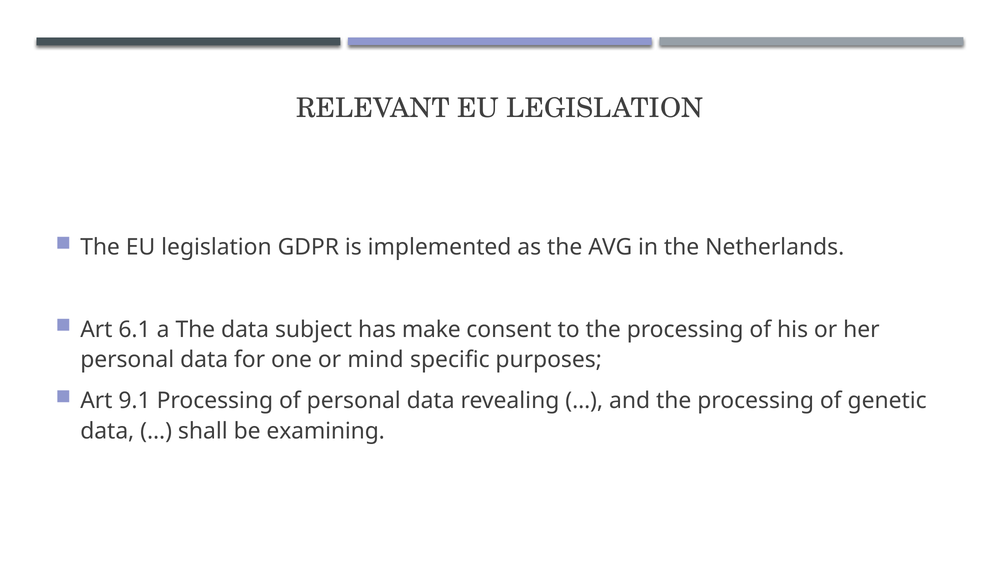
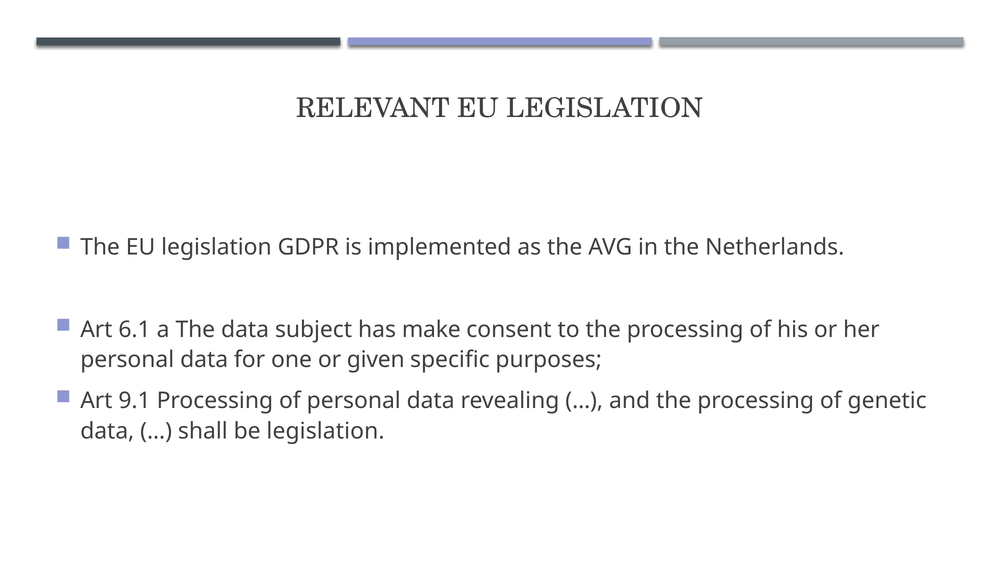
mind: mind -> given (376, 359)
be examining: examining -> legislation (326, 431)
